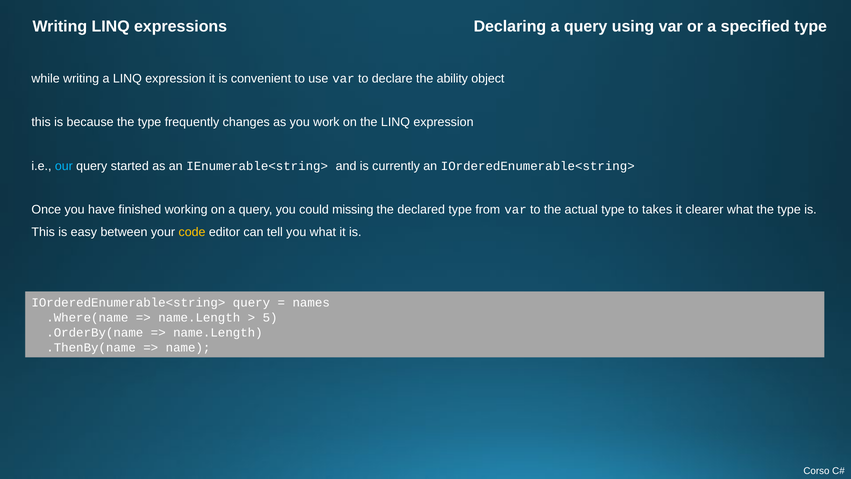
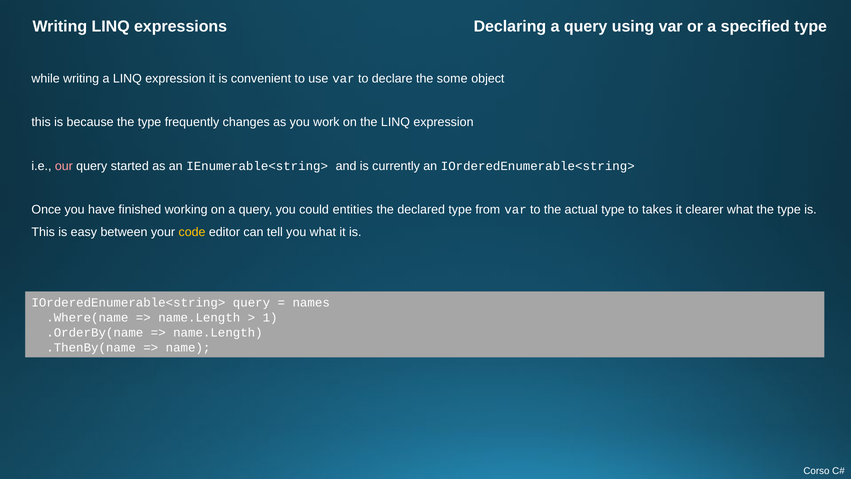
ability: ability -> some (452, 79)
our colour: light blue -> pink (64, 166)
missing: missing -> entities (353, 209)
5: 5 -> 1 (270, 318)
